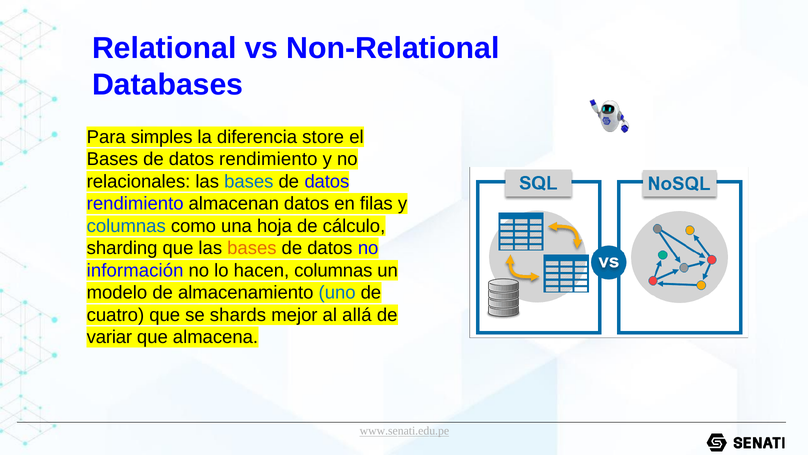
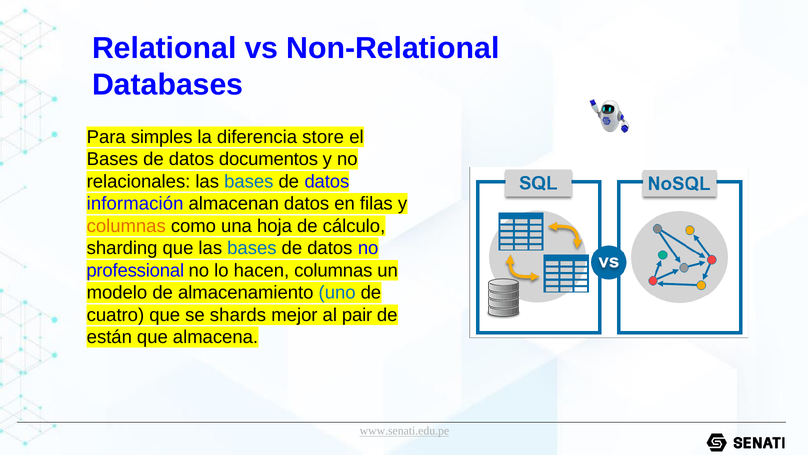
rendimiento: rendimiento -> documentos (268, 159)
rendimiento: rendimiento -> información (135, 204)
columnas colour: blue -> orange (126, 226)
bases colour: orange -> blue (252, 248)
información: información -> professional (135, 270)
allá: allá -> pair (357, 315)
variar: variar -> están (109, 337)
